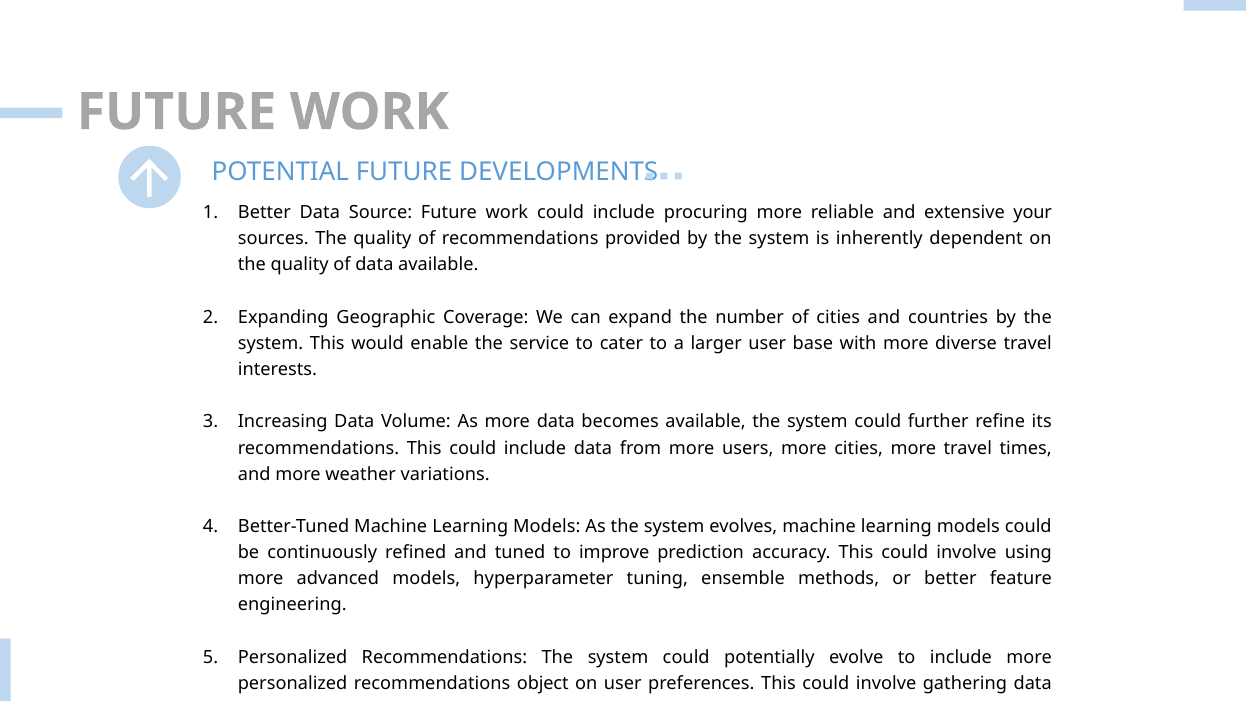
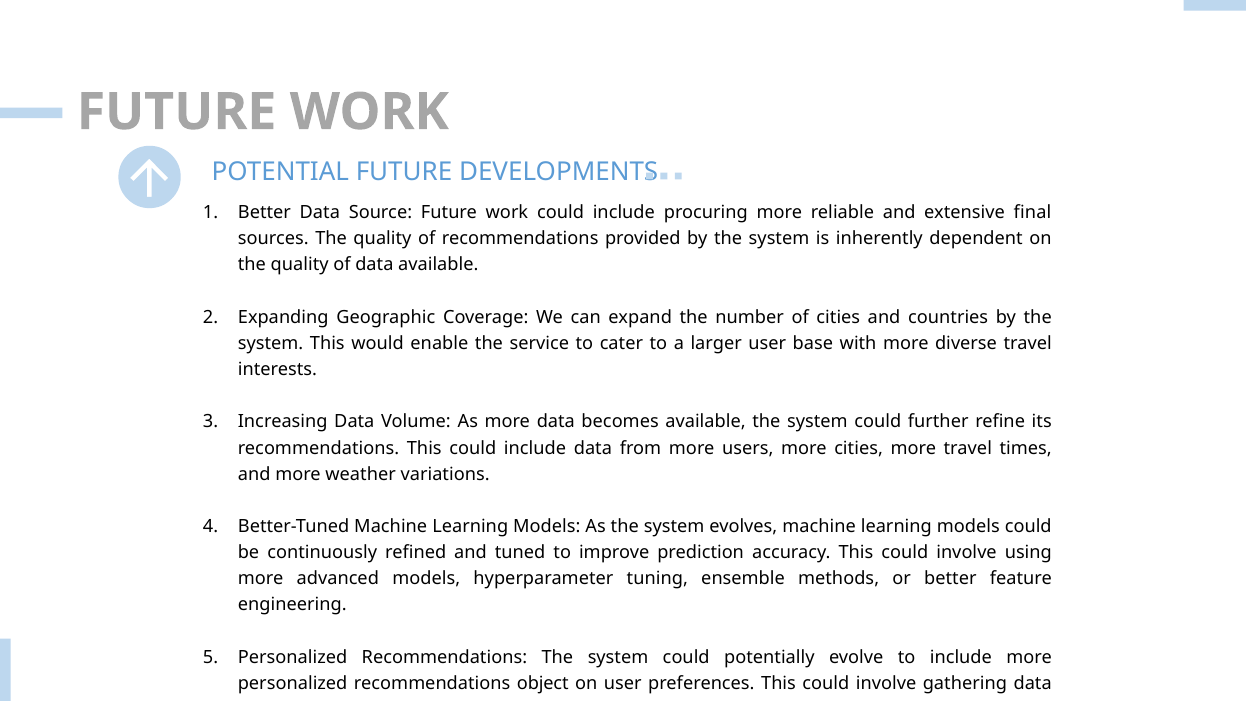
your: your -> final (1033, 213)
